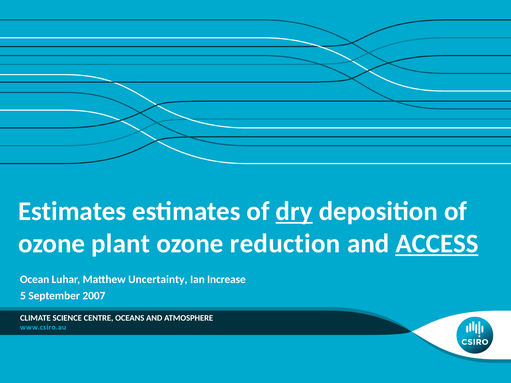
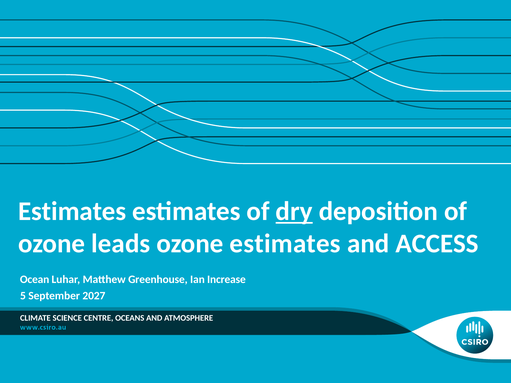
plant: plant -> leads (121, 244)
ozone reduction: reduction -> estimates (285, 244)
ACCESS underline: present -> none (437, 244)
Uncertainty: Uncertainty -> Greenhouse (158, 280)
2007: 2007 -> 2027 (94, 296)
